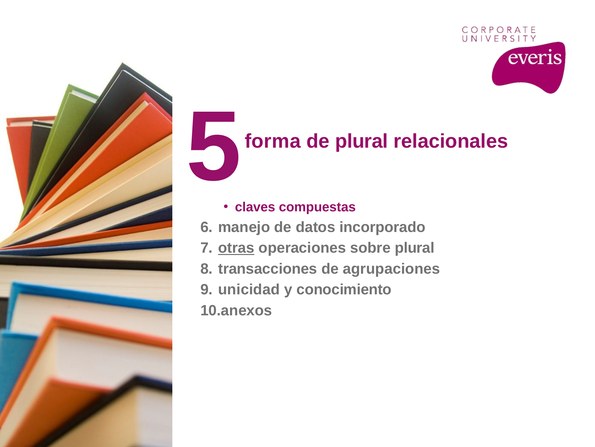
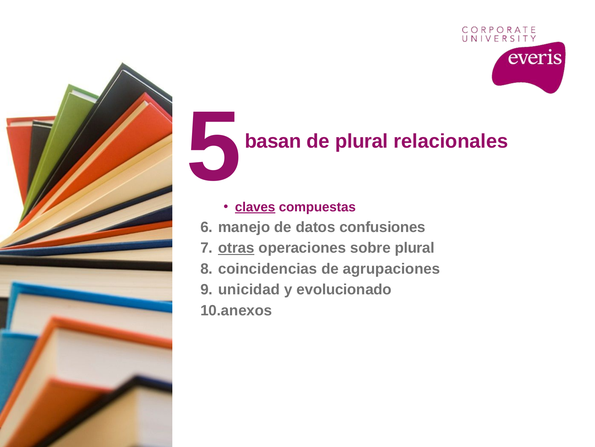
forma: forma -> basan (273, 141)
claves underline: none -> present (255, 207)
incorporado: incorporado -> confusiones (383, 227)
transacciones: transacciones -> coincidencias (268, 268)
conocimiento: conocimiento -> evolucionado (344, 289)
